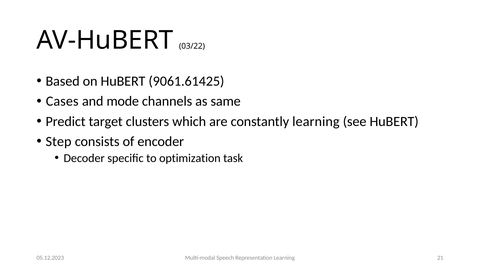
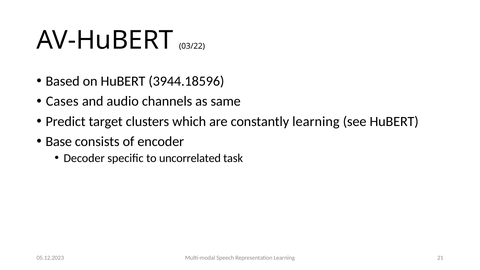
9061.61425: 9061.61425 -> 3944.18596 (186, 81)
mode: mode -> audio (123, 101)
Step: Step -> Base (59, 142)
optimization: optimization -> uncorrelated (190, 158)
